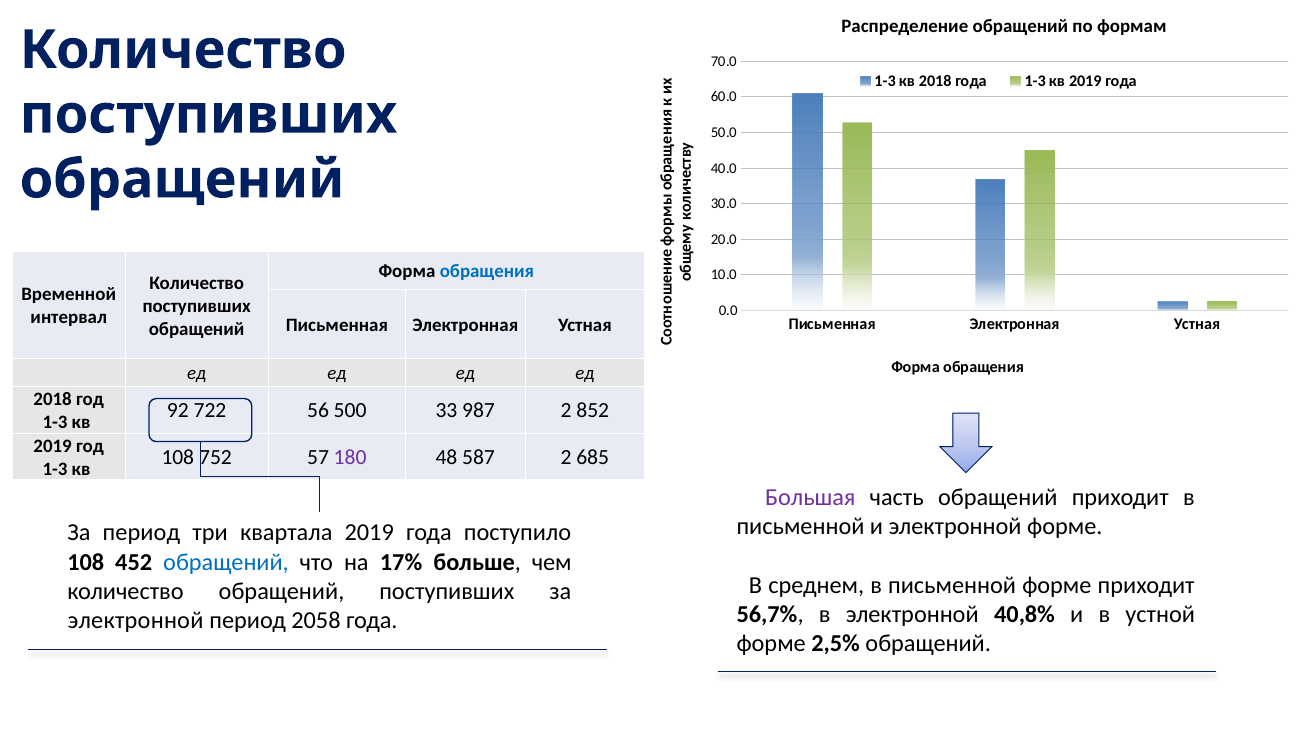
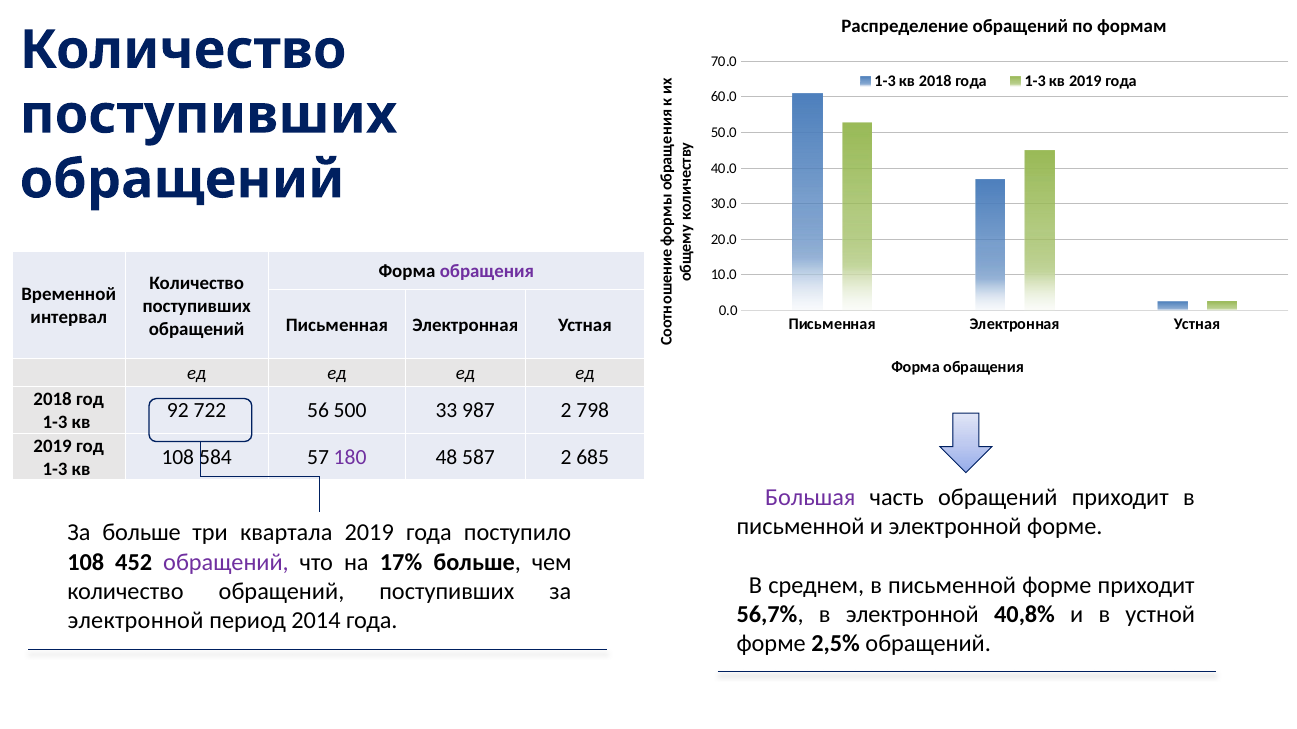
обращения colour: blue -> purple (487, 272)
852: 852 -> 798 (593, 411)
752: 752 -> 584 (215, 457)
За период: период -> больше (142, 533)
обращений colour: blue -> purple (226, 563)
2058: 2058 -> 2014 (316, 621)
